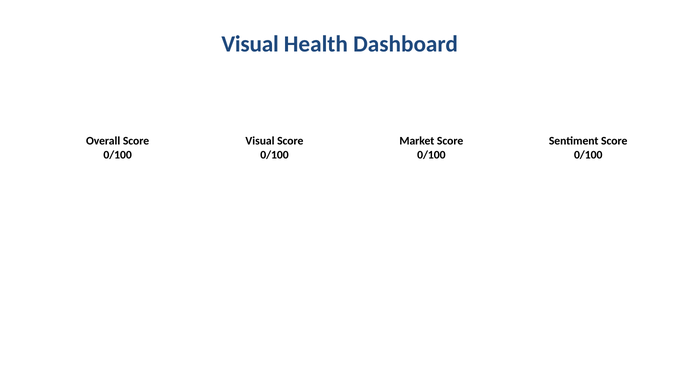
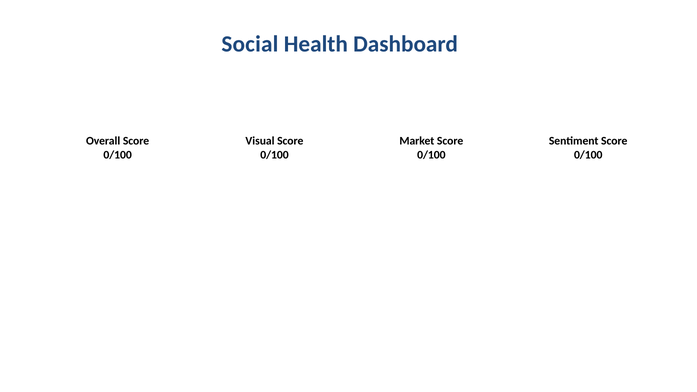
Visual: Visual -> Social (250, 44)
